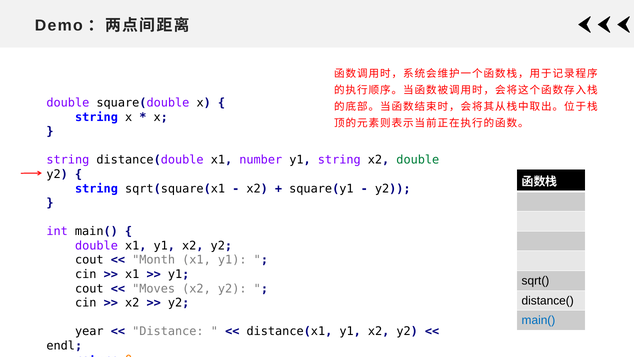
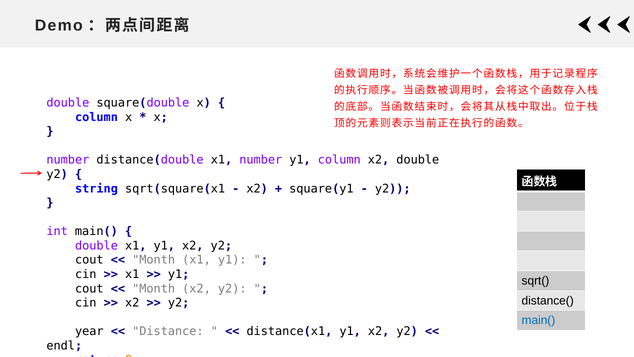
string: string -> column (96, 117)
string: string -> number (68, 160)
y1 string: string -> column (339, 160)
double colour: green -> black (418, 160)
Moves: Moves -> Month (154, 288)
